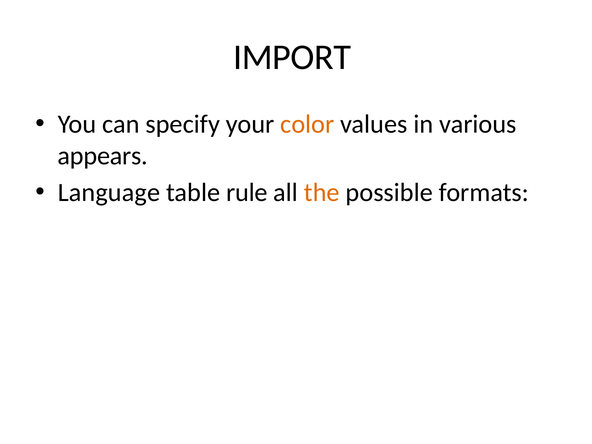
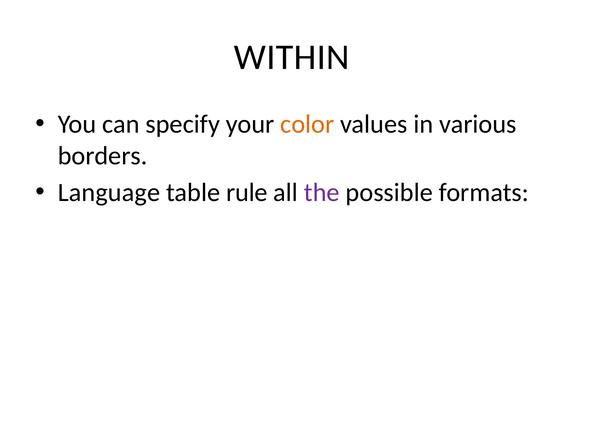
IMPORT: IMPORT -> WITHIN (292, 57)
appears: appears -> borders (103, 156)
the colour: orange -> purple (322, 193)
